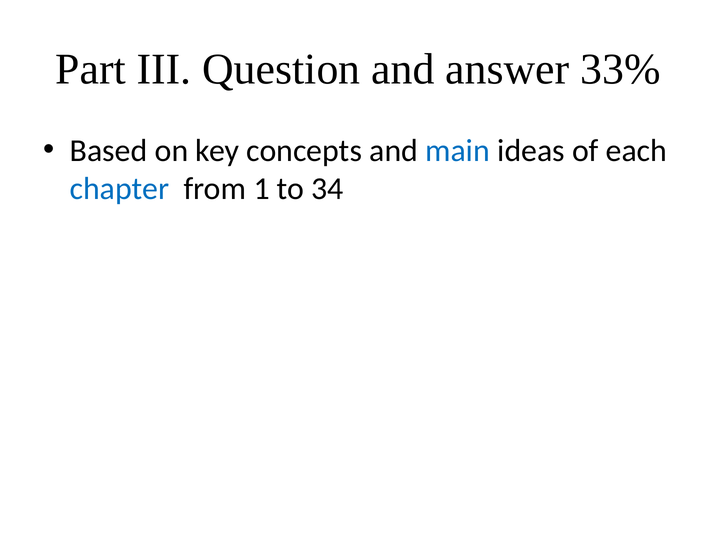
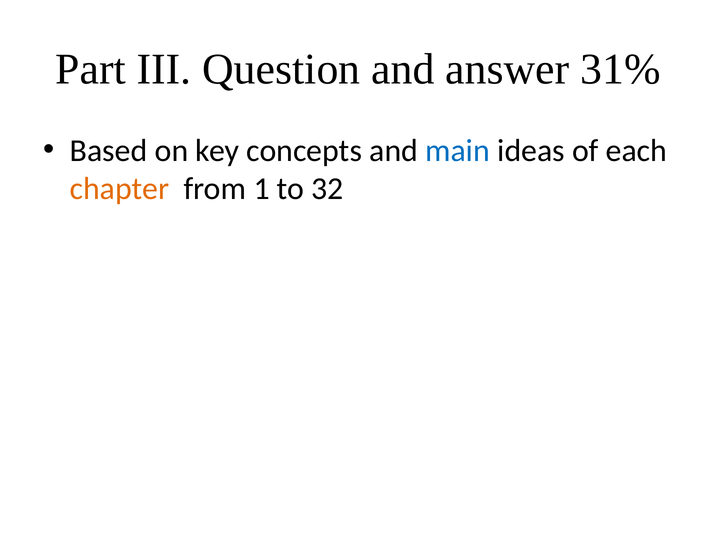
33%: 33% -> 31% (621, 69)
chapter colour: blue -> orange (120, 189)
34: 34 -> 32 (327, 189)
